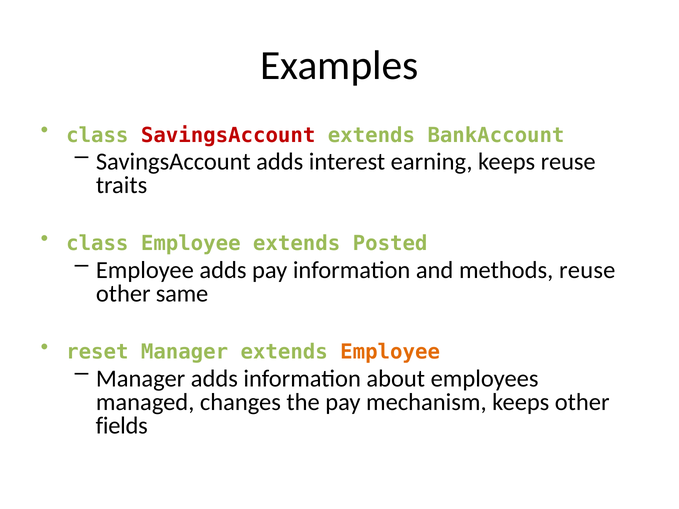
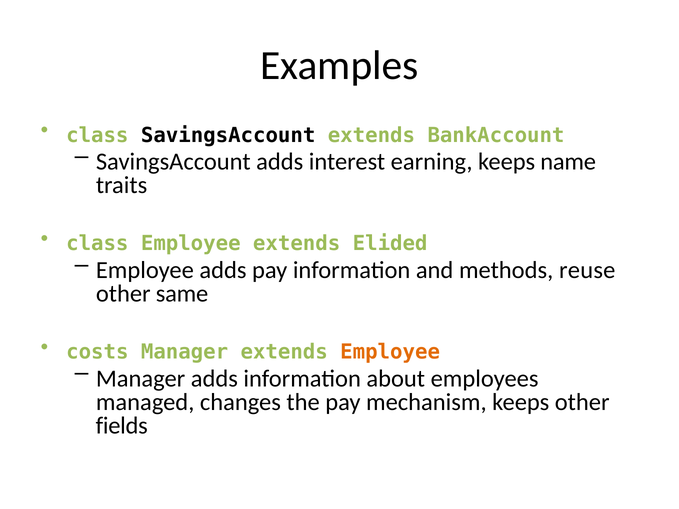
SavingsAccount colour: red -> black (228, 135)
keeps reuse: reuse -> name (568, 162)
Posted: Posted -> Elided (390, 244)
reset: reset -> costs (97, 352)
